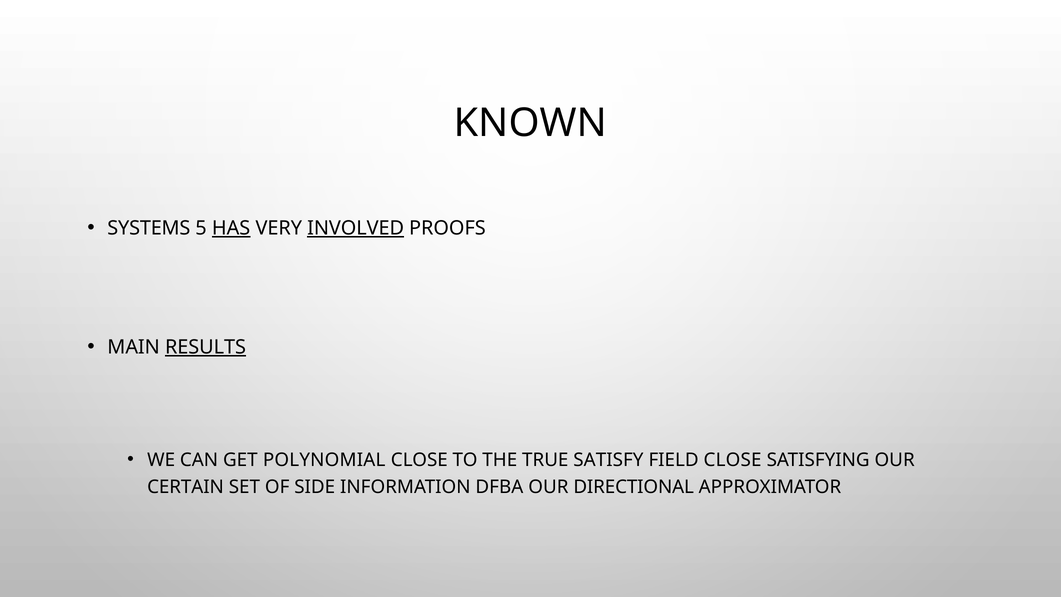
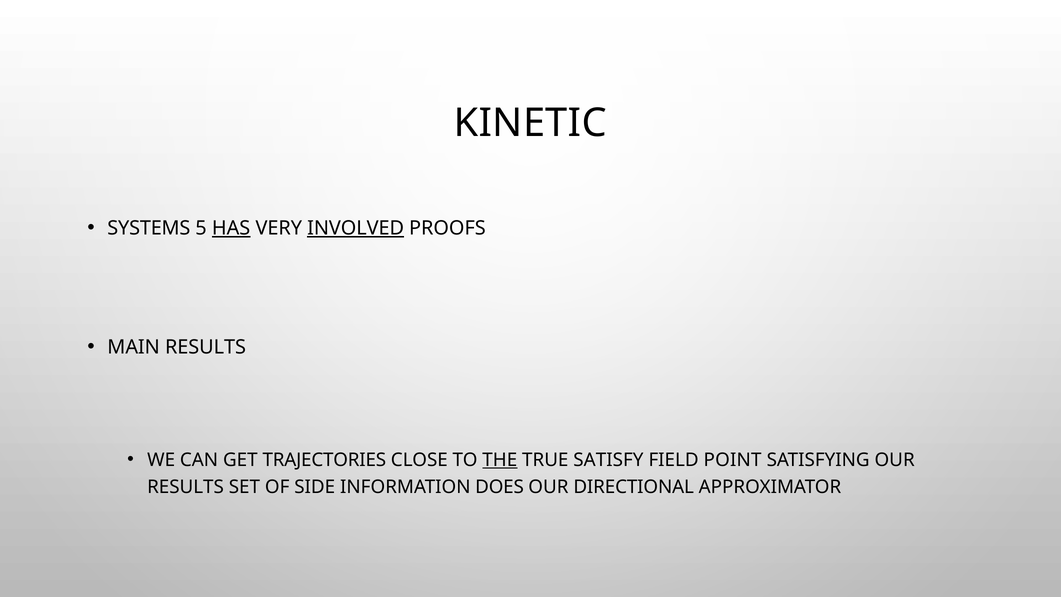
KNOWN: KNOWN -> KINETIC (530, 123)
RESULTS underline: present -> none (205, 347)
POLYNOMIAL: POLYNOMIAL -> TRAJECTORIES (324, 460)
THE underline: none -> present (500, 460)
FIELD CLOSE: CLOSE -> POINT (733, 460)
CERTAIN: CERTAIN -> RESULTS (186, 487)
DFBA: DFBA -> DOES (500, 487)
